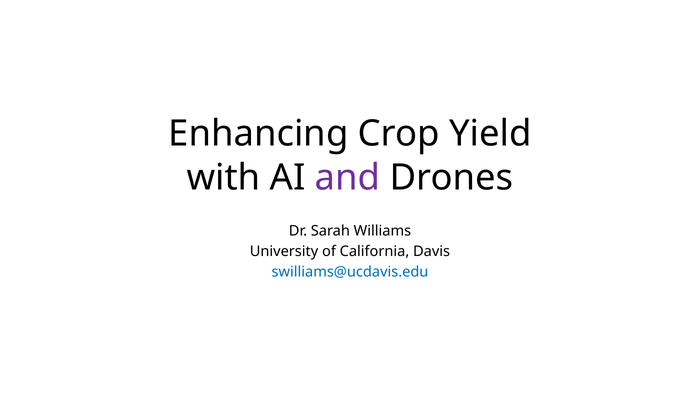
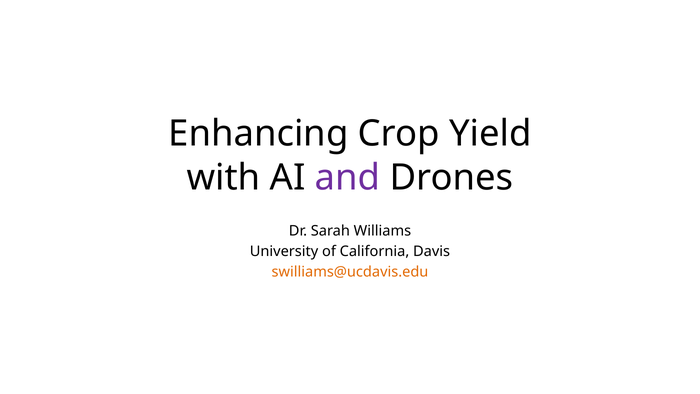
swilliams@ucdavis.edu colour: blue -> orange (350, 272)
